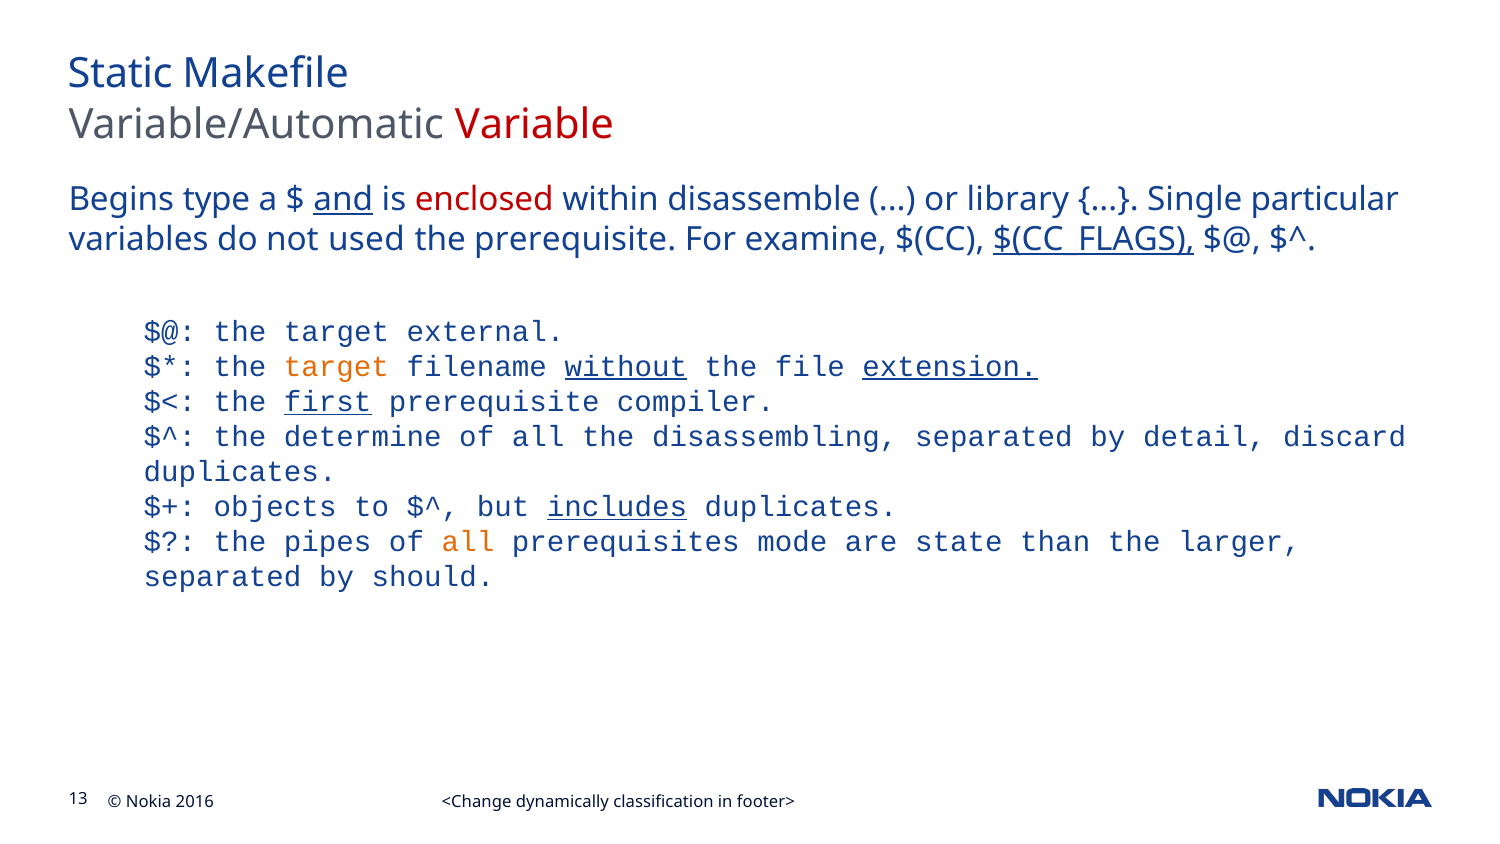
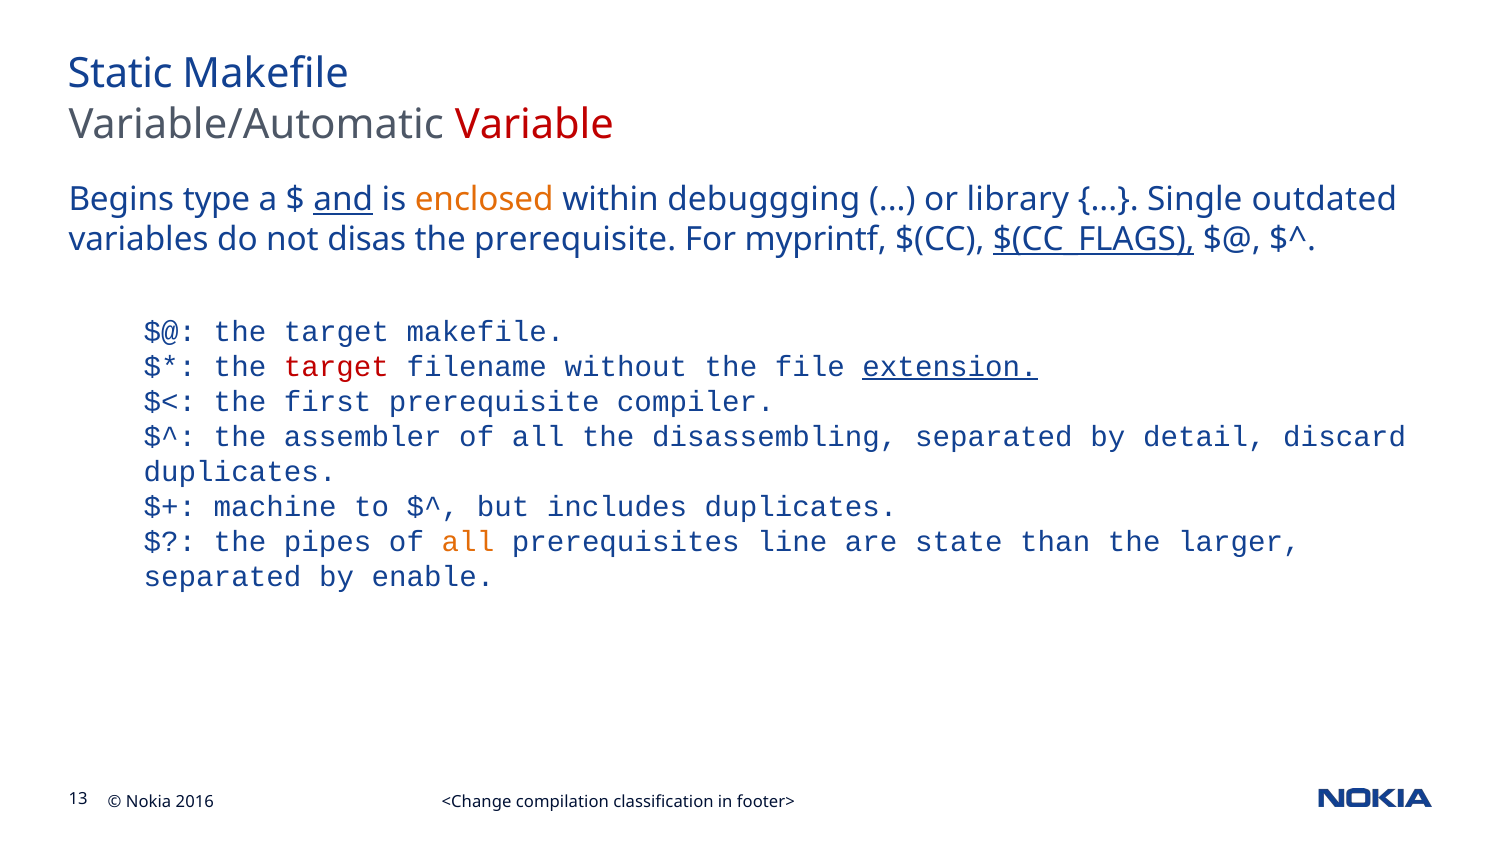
enclosed colour: red -> orange (484, 199)
disassemble: disassemble -> debuggging (764, 199)
particular: particular -> outdated (1324, 199)
used: used -> disas (367, 239)
examine: examine -> myprintf (816, 239)
target external: external -> makefile (486, 332)
target colour: orange -> red (336, 367)
without underline: present -> none (626, 367)
first underline: present -> none (328, 402)
determine: determine -> assembler (363, 437)
objects: objects -> machine (275, 507)
includes underline: present -> none (617, 507)
mode: mode -> line (792, 542)
should: should -> enable (433, 577)
dynamically: dynamically -> compilation (562, 801)
